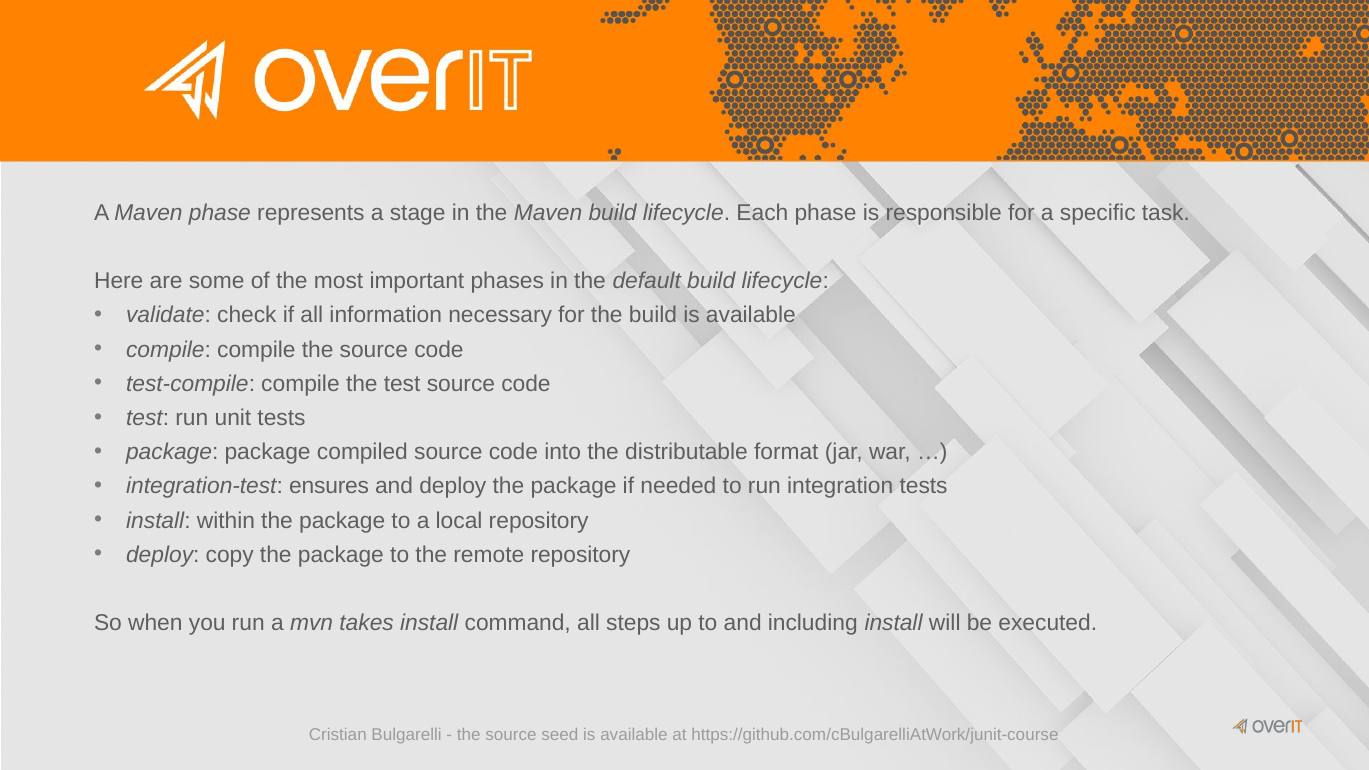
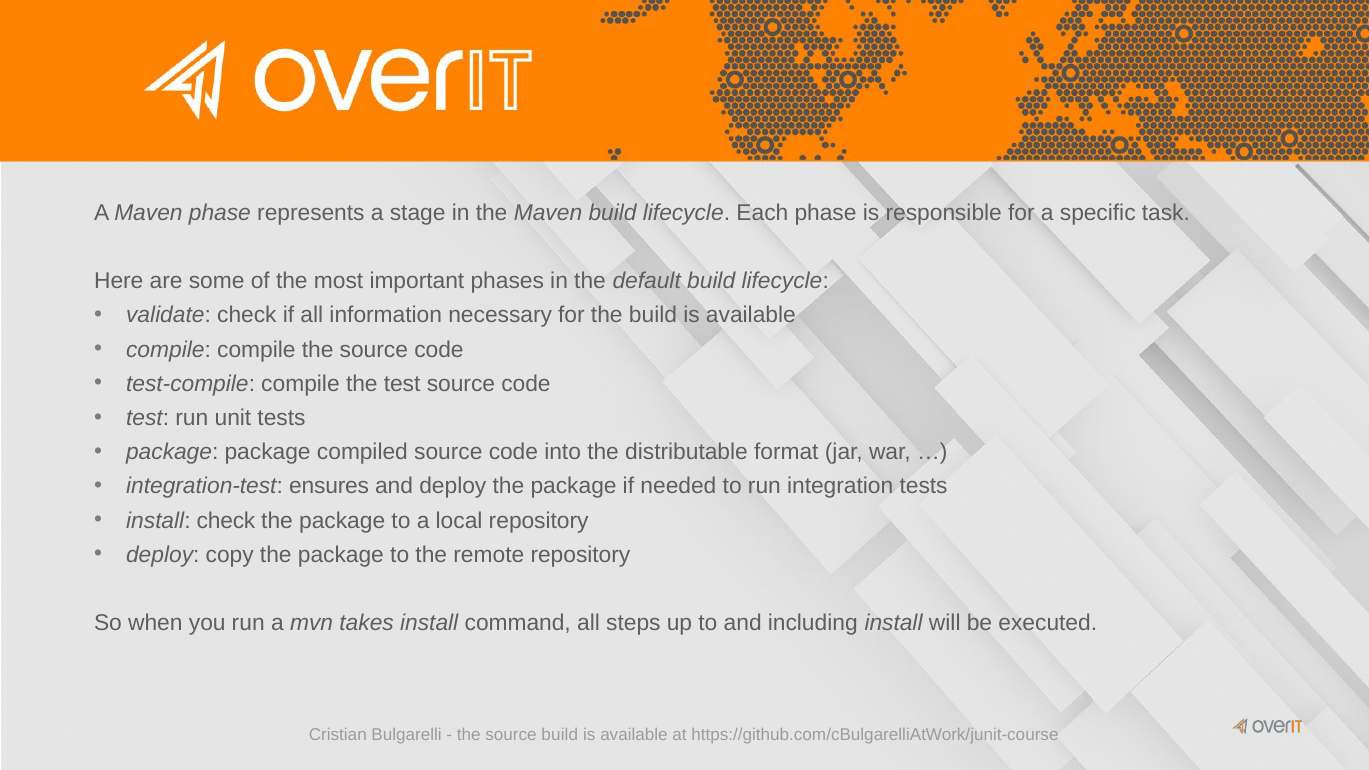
install within: within -> check (226, 521)
source seed: seed -> build (560, 735)
